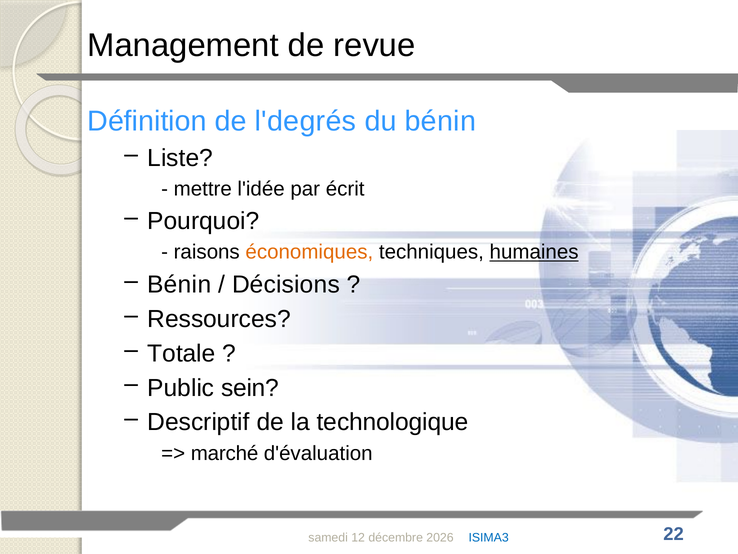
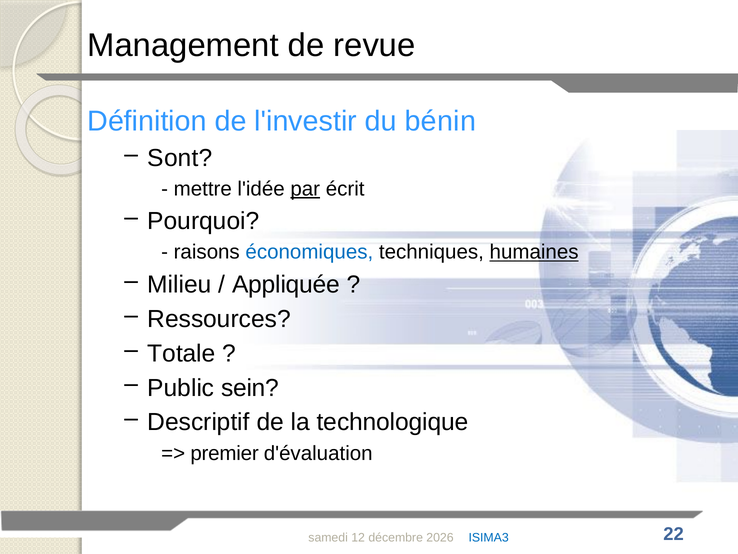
l'degrés: l'degrés -> l'investir (306, 121)
Liste: Liste -> Sont (180, 158)
par underline: none -> present (305, 189)
économiques colour: orange -> blue (309, 252)
Bénin: Bénin -> Milieu (179, 284)
Décisions: Décisions -> Appliquée (286, 284)
marché: marché -> premier (225, 453)
